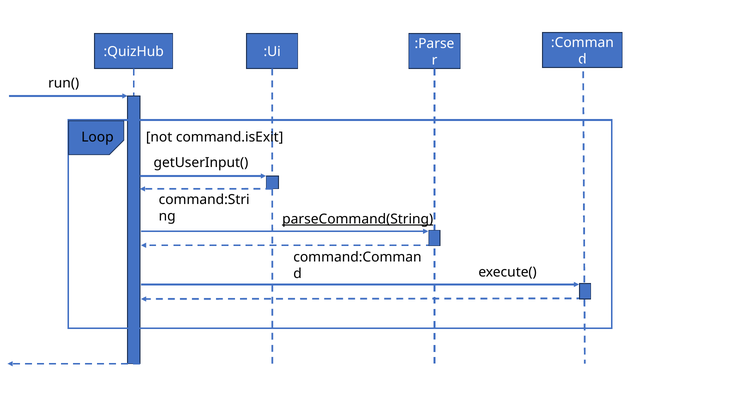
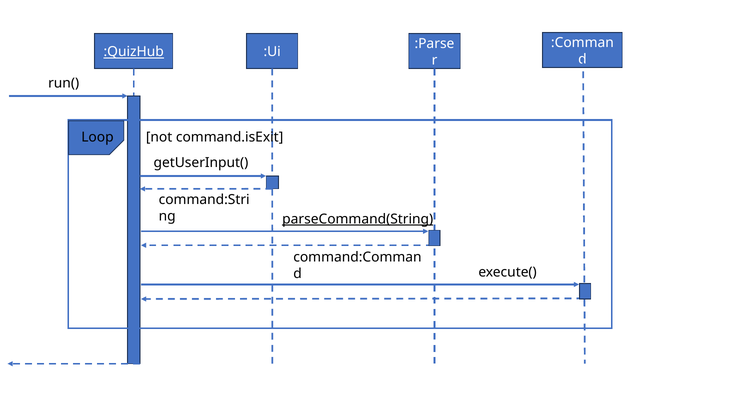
:QuizHub underline: none -> present (134, 52)
